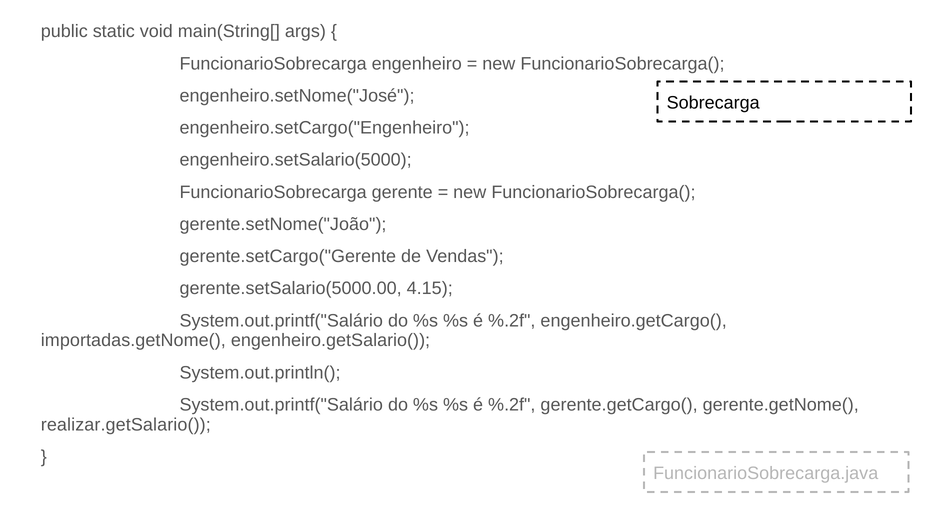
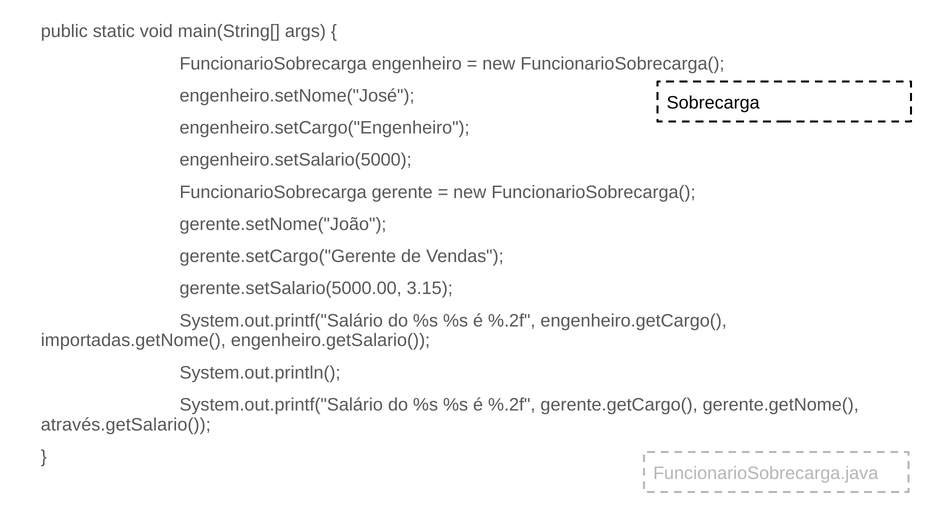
4.15: 4.15 -> 3.15 (430, 289)
realizar.getSalario(: realizar.getSalario( -> através.getSalario( (126, 425)
